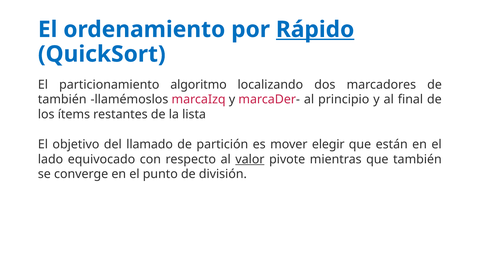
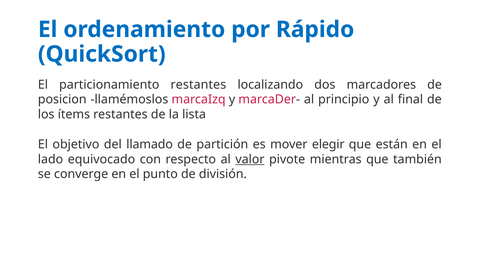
Rápido underline: present -> none (315, 29)
particionamiento algoritmo: algoritmo -> restantes (198, 84)
también: también -> posicion (62, 99)
